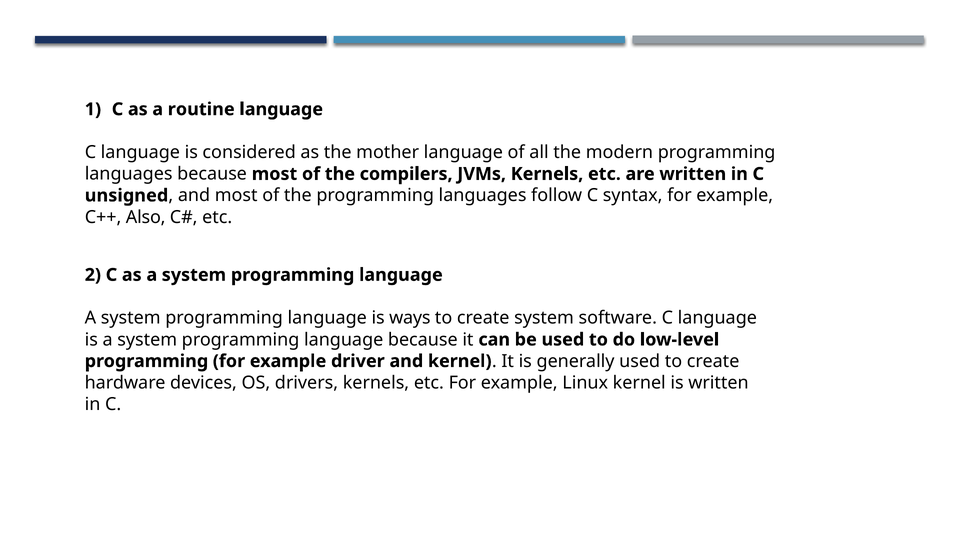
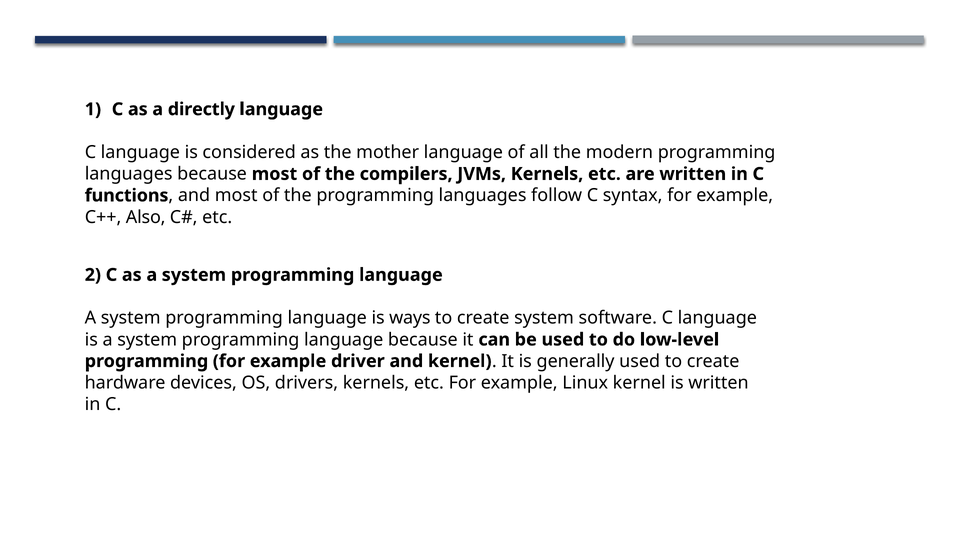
routine: routine -> directly (201, 109)
unsigned: unsigned -> functions (127, 196)
